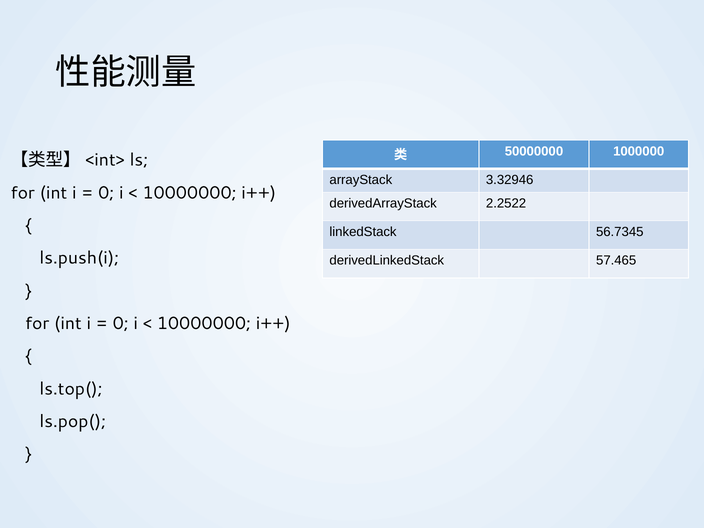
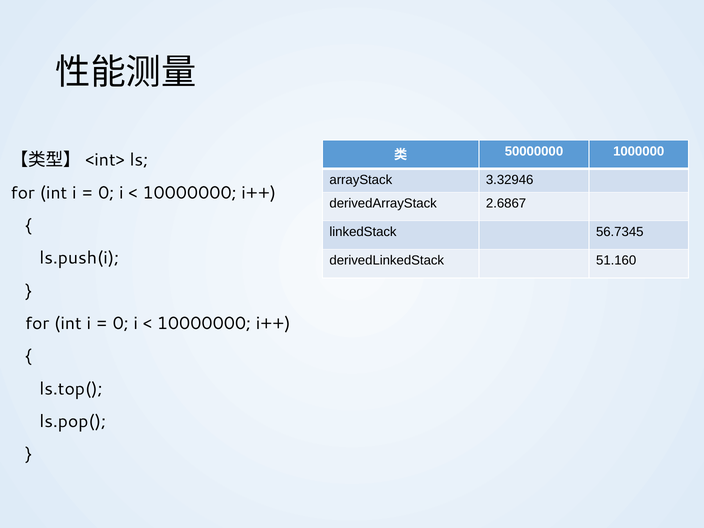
2.2522: 2.2522 -> 2.6867 (506, 203)
57.465: 57.465 -> 51.160 (616, 260)
